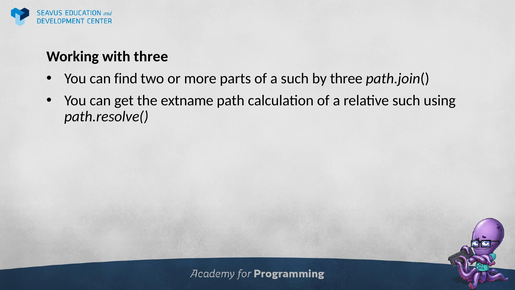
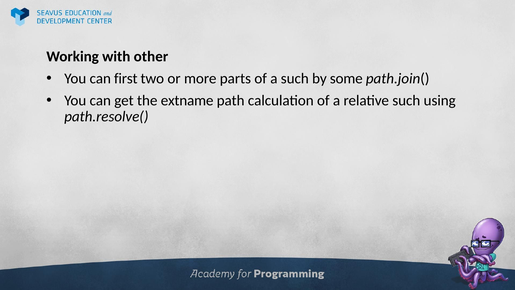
with three: three -> other (151, 56)
find: find -> first (126, 78)
by three: three -> some (346, 78)
